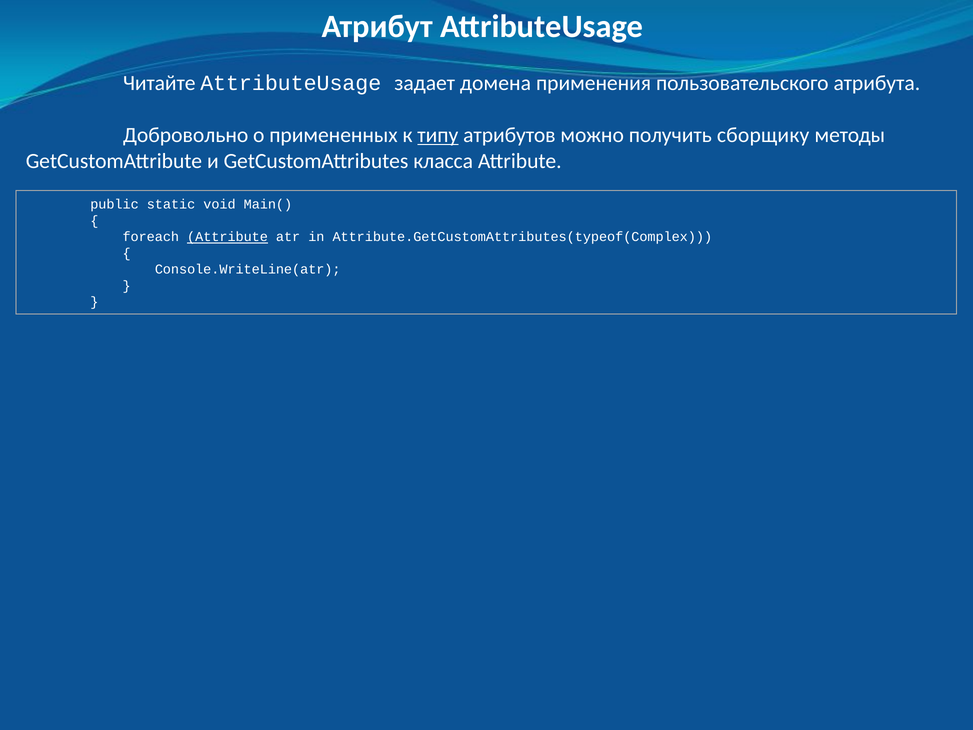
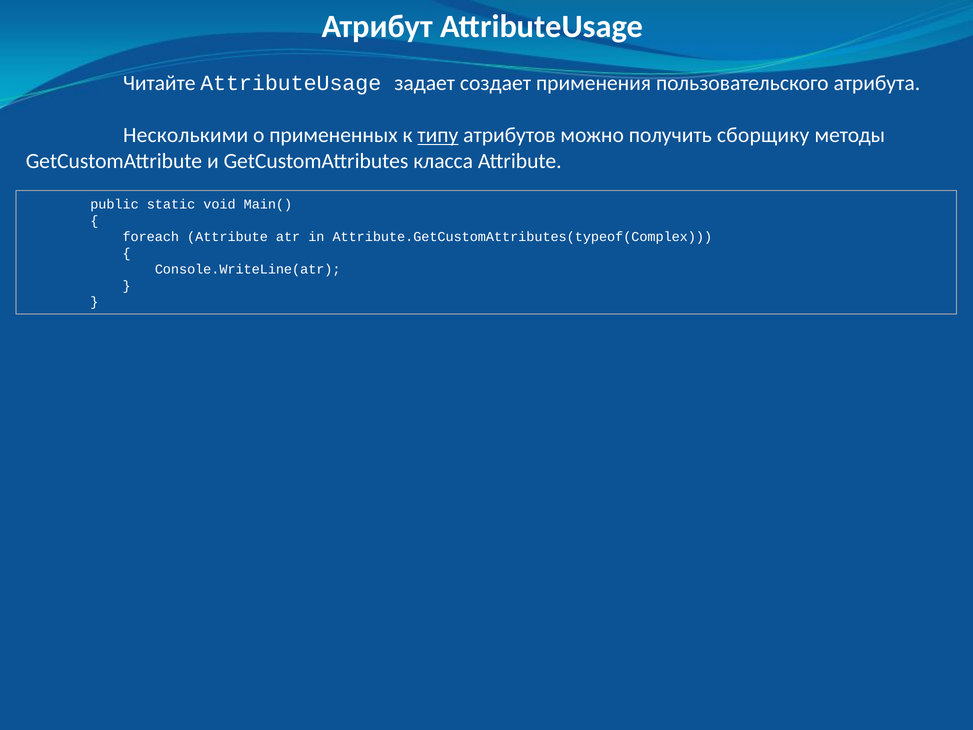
домена: домена -> создает (496, 83)
Добровольно: Добровольно -> Несколькими (186, 135)
Attribute underline: present -> none (228, 237)
